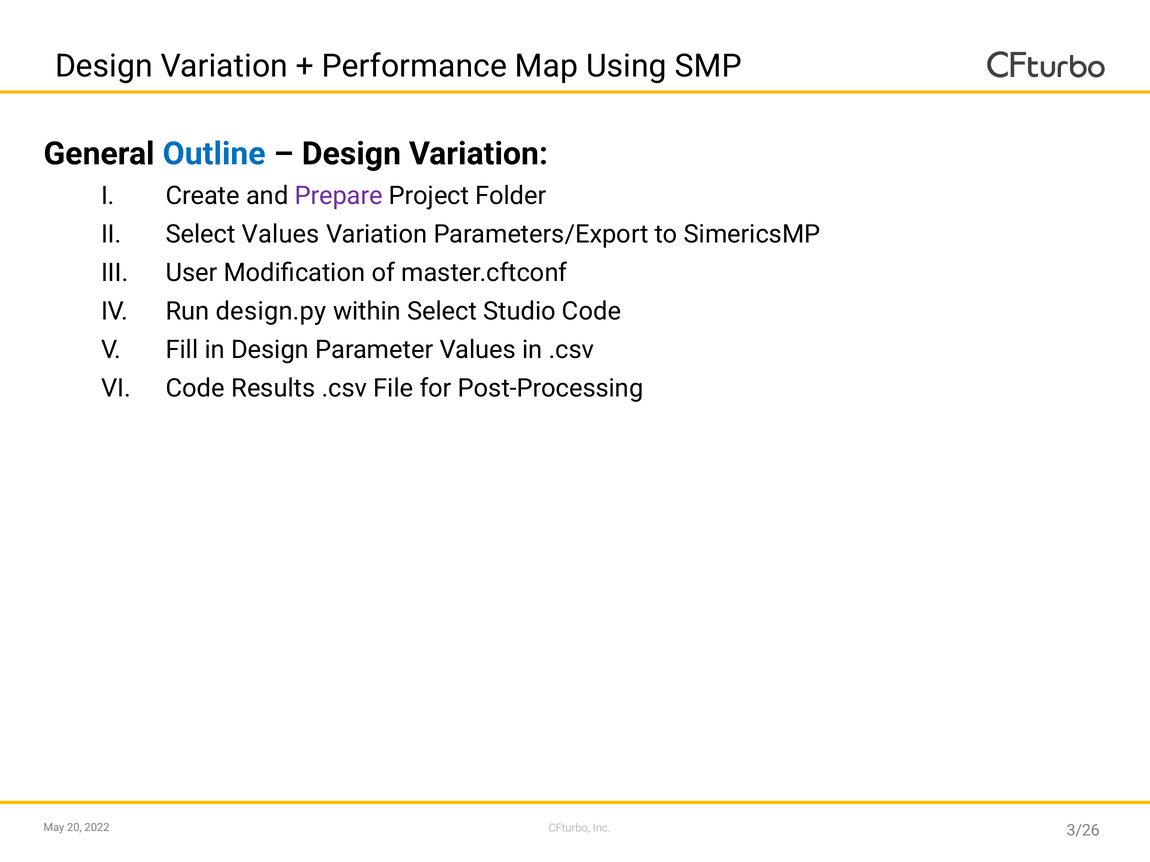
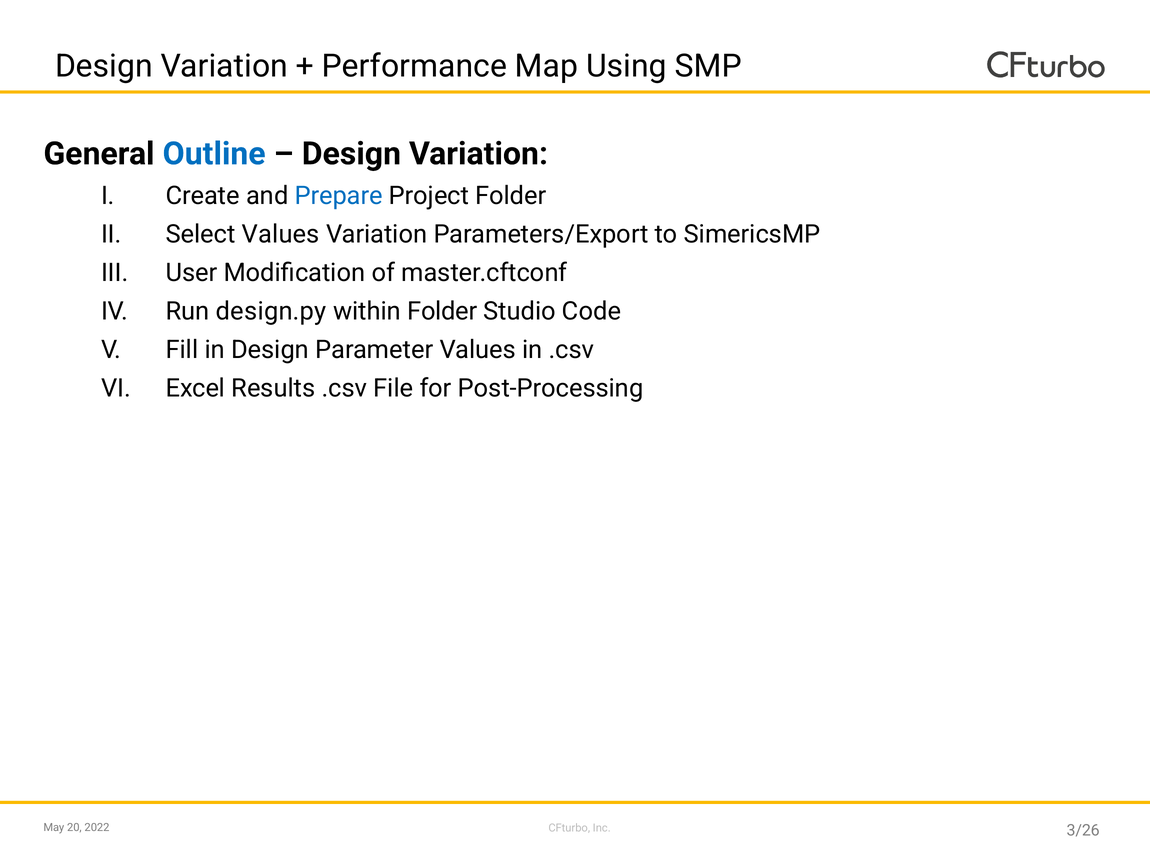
Prepare colour: purple -> blue (339, 196)
within Select: Select -> Folder (442, 312)
Code: Code -> Excel (195, 389)
